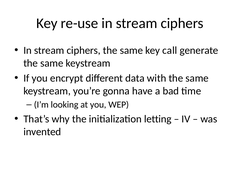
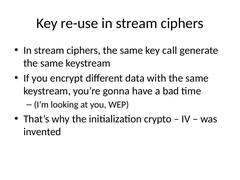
letting: letting -> crypto (158, 119)
